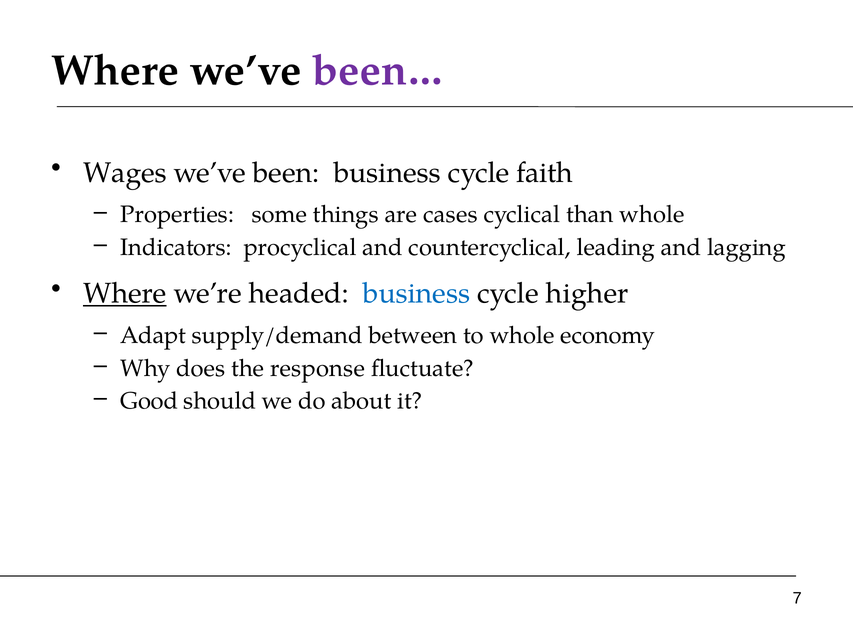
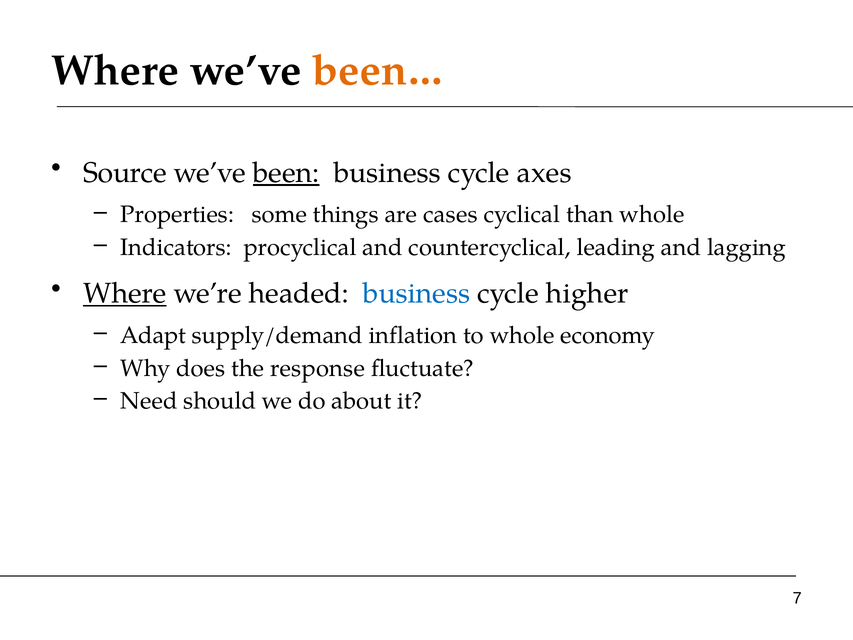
been… colour: purple -> orange (378, 70)
Wages: Wages -> Source (125, 173)
been underline: none -> present (286, 173)
faith: faith -> axes (544, 173)
between: between -> inflation (413, 335)
Good: Good -> Need (149, 401)
